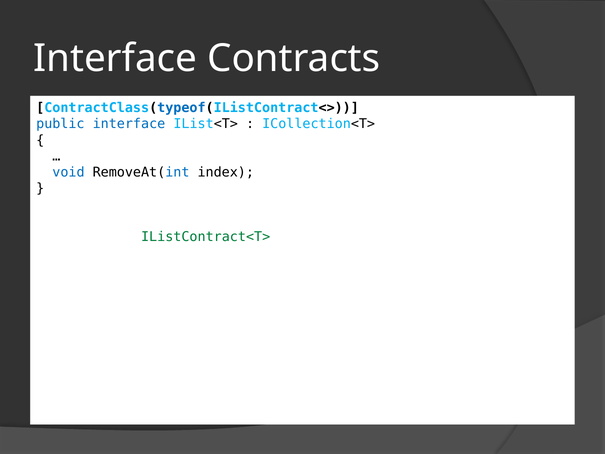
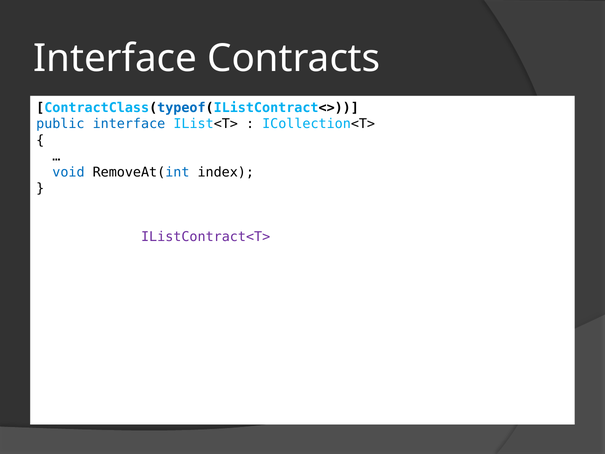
IListContract<T> colour: green -> purple (206, 237)
